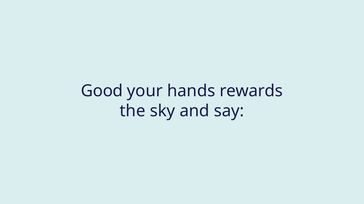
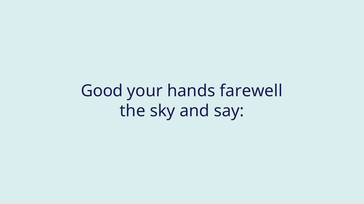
rewards: rewards -> farewell (251, 91)
